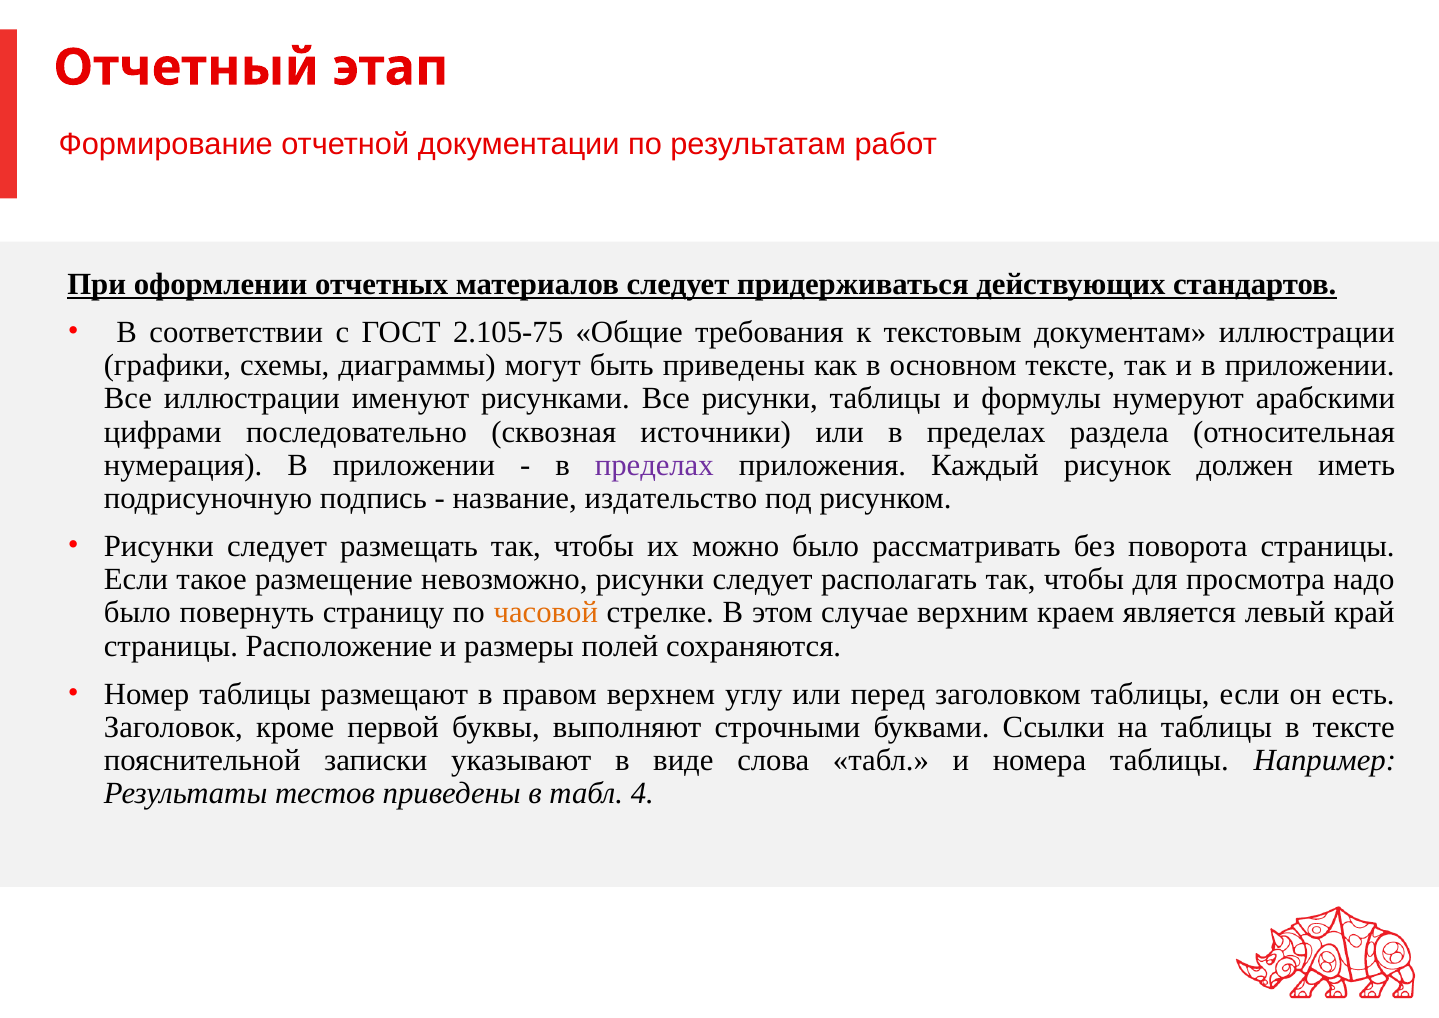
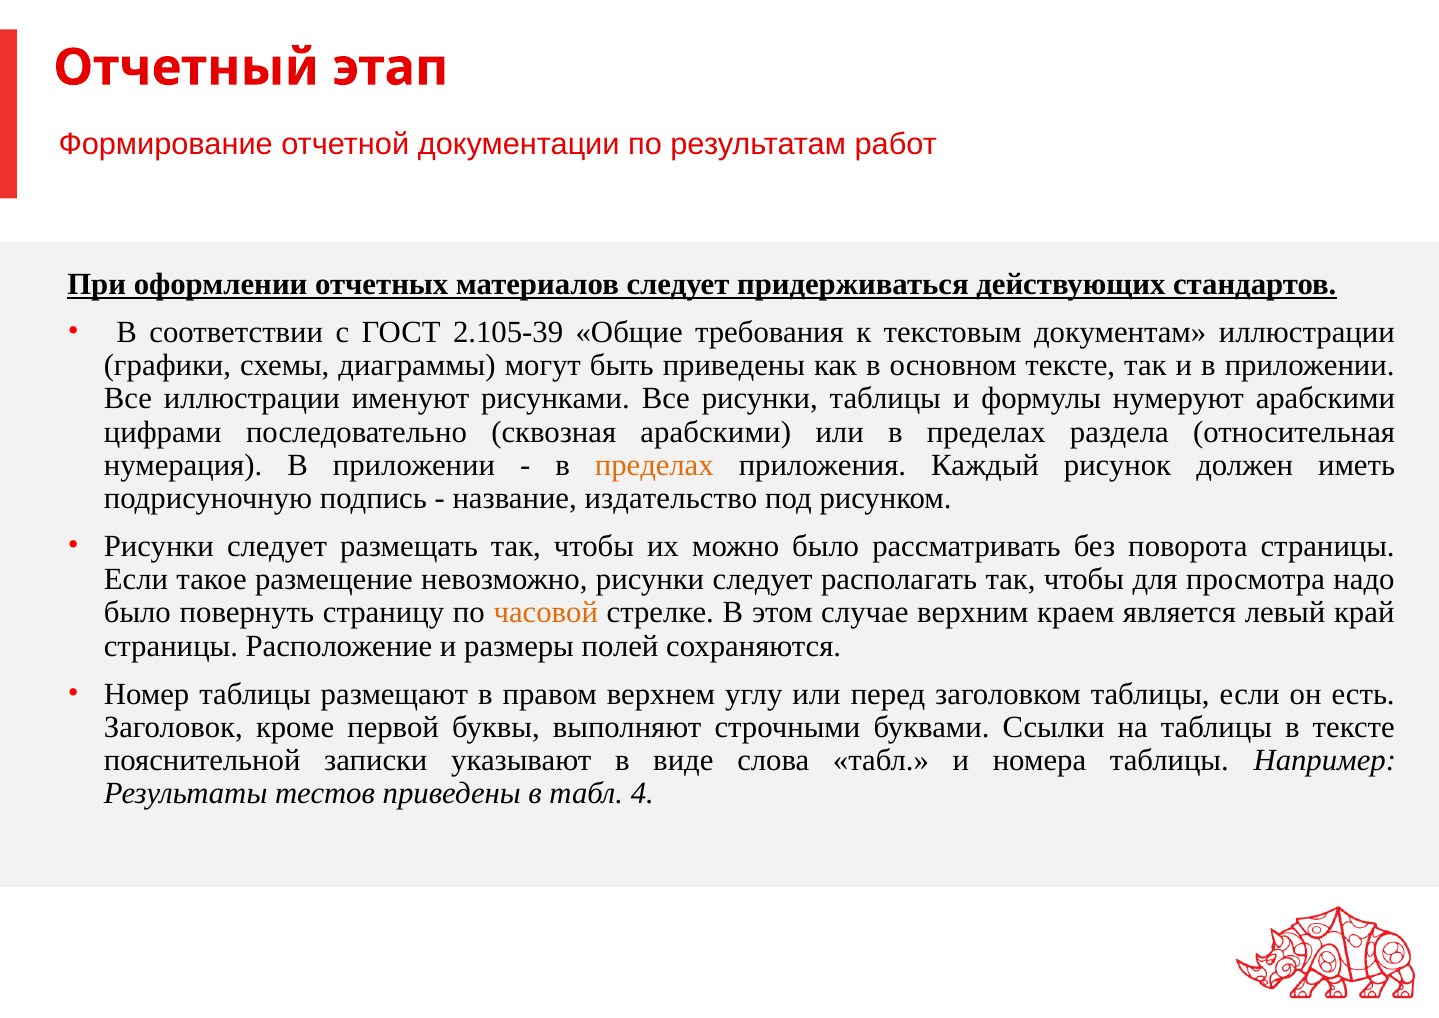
2.105-75: 2.105-75 -> 2.105-39 (508, 332)
сквозная источники: источники -> арабскими (716, 432)
пределах colour: purple -> orange (654, 465)
